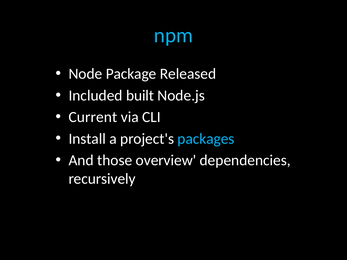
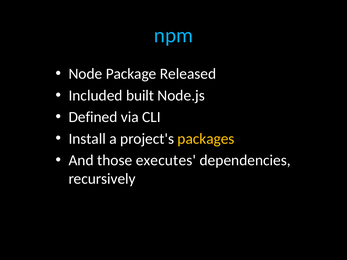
Current: Current -> Defined (93, 117)
packages colour: light blue -> yellow (206, 139)
overview: overview -> executes (166, 160)
